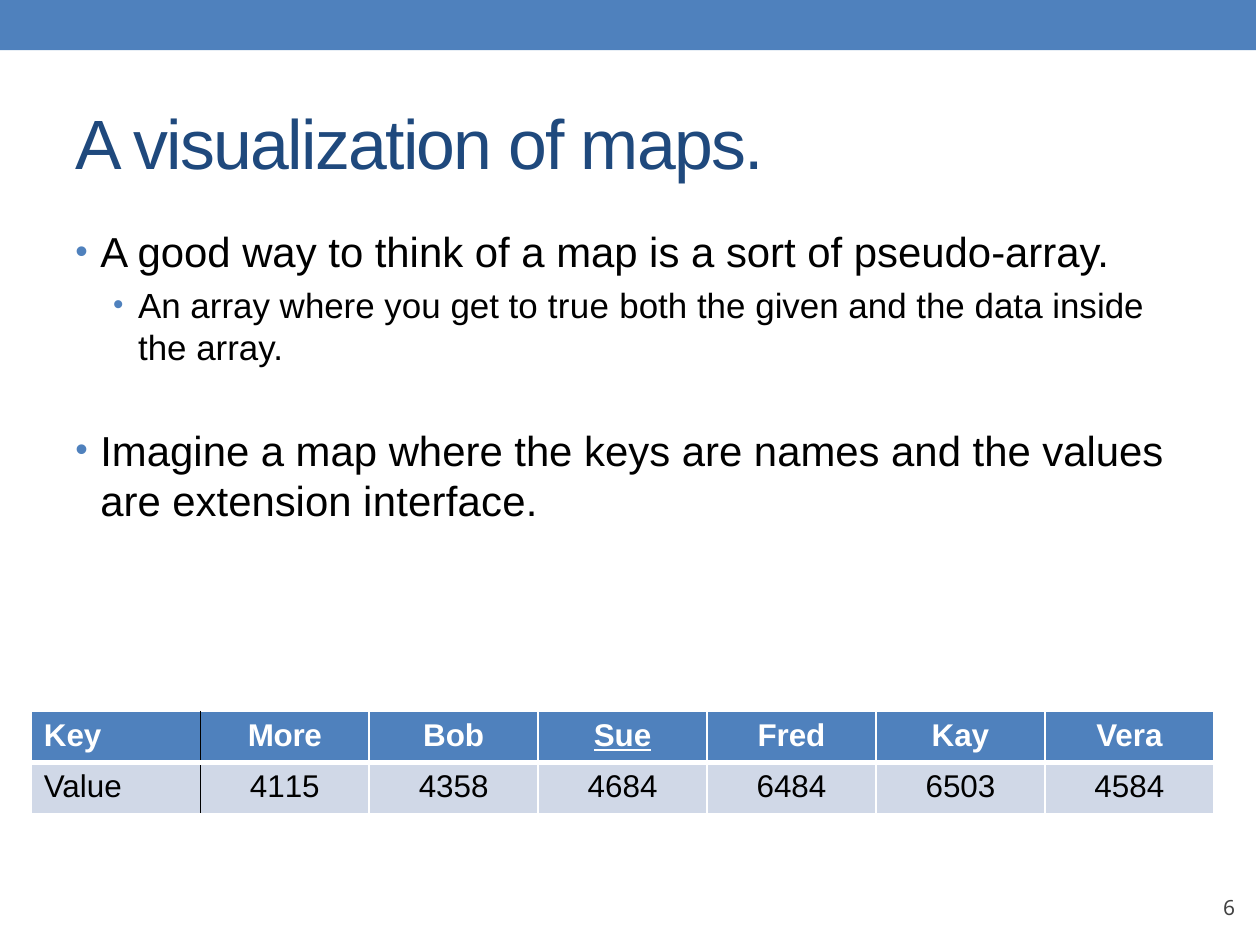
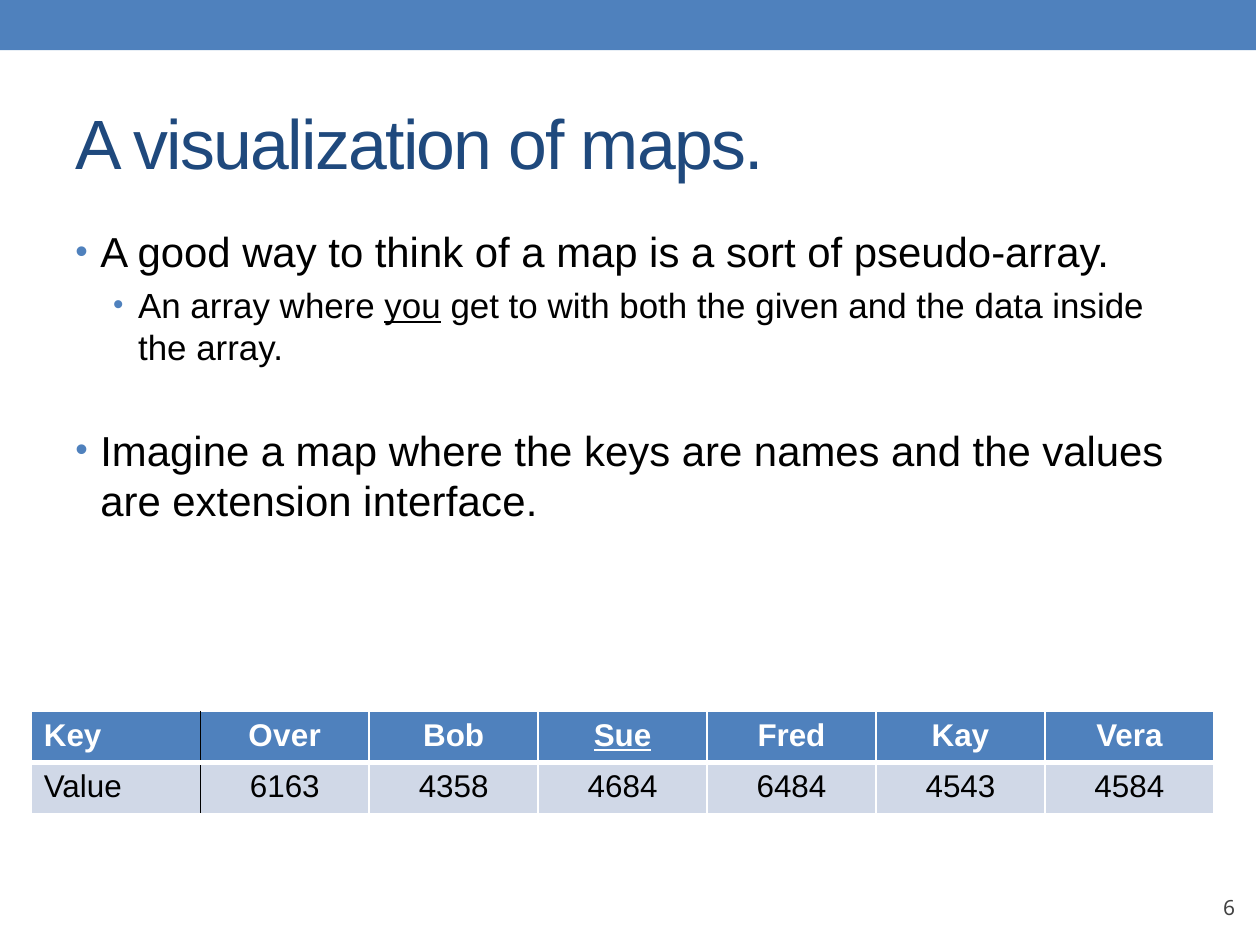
you underline: none -> present (413, 307)
true: true -> with (579, 307)
More: More -> Over (285, 736)
4115: 4115 -> 6163 (285, 787)
6503: 6503 -> 4543 (960, 787)
